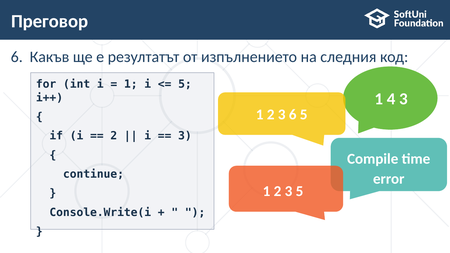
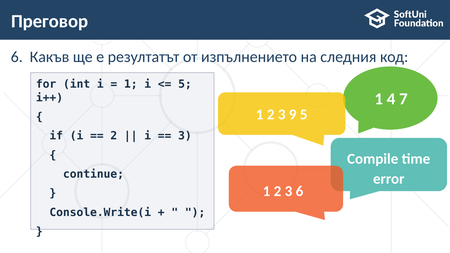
4 3: 3 -> 7 (403, 99)
3 6: 6 -> 9 (293, 115)
3 5: 5 -> 6 (299, 192)
